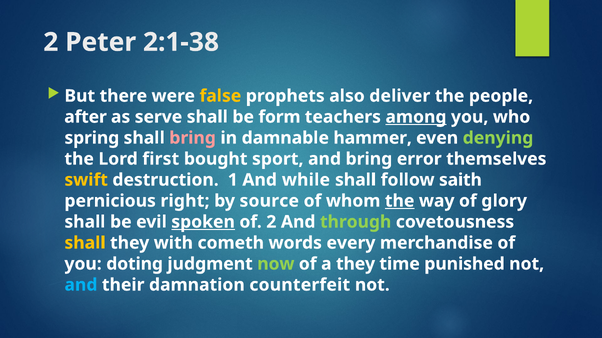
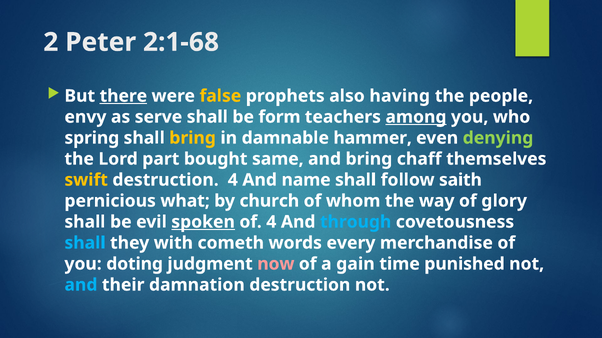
2:1-38: 2:1-38 -> 2:1-68 (181, 42)
there underline: none -> present (123, 96)
deliver: deliver -> having (400, 96)
after: after -> envy (85, 117)
bring colour: pink -> yellow (193, 138)
first: first -> part (161, 159)
sport: sport -> same (278, 159)
error: error -> chaff (419, 159)
destruction 1: 1 -> 4 (233, 180)
while: while -> name (306, 180)
right: right -> what (185, 201)
source: source -> church (269, 201)
the underline: present -> none (400, 201)
of 2: 2 -> 4 (271, 222)
through colour: light green -> light blue (356, 222)
shall colour: yellow -> light blue (85, 243)
now colour: light green -> pink (276, 264)
a they: they -> gain (355, 264)
damnation counterfeit: counterfeit -> destruction (300, 285)
